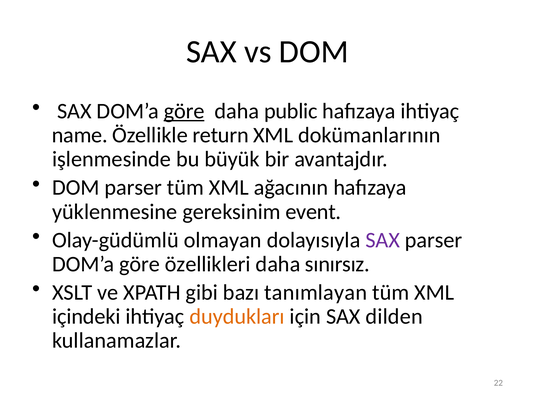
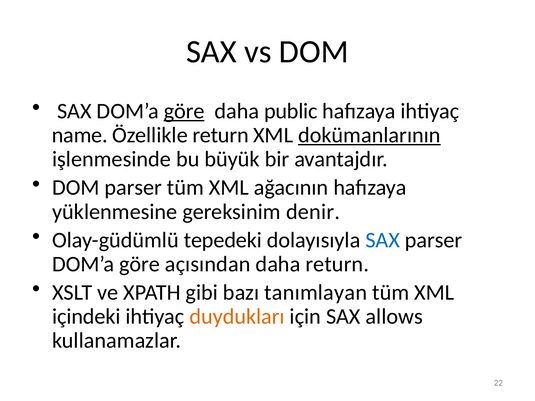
dokümanlarının underline: none -> present (369, 135)
event: event -> denir (313, 212)
olmayan: olmayan -> tepedeki (223, 240)
SAX colour: purple -> blue (383, 240)
özellikleri: özellikleri -> açısından (208, 264)
daha sınırsız: sınırsız -> return (337, 264)
dilden: dilden -> allows (394, 317)
